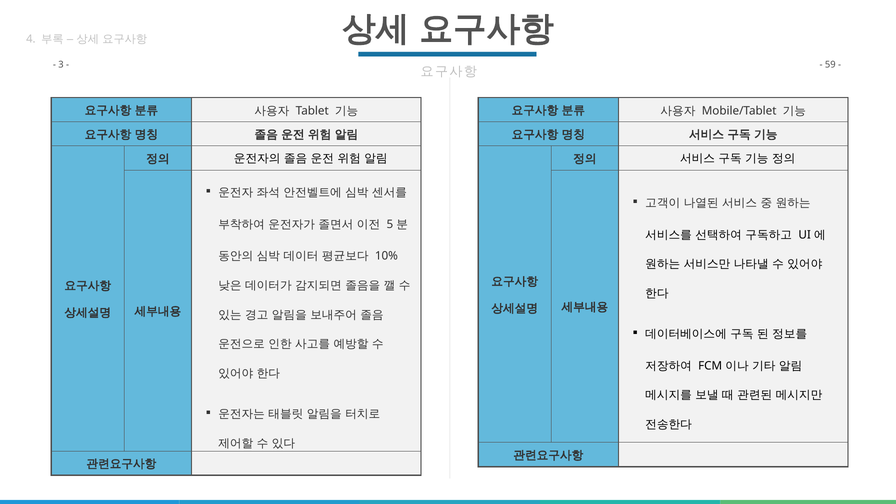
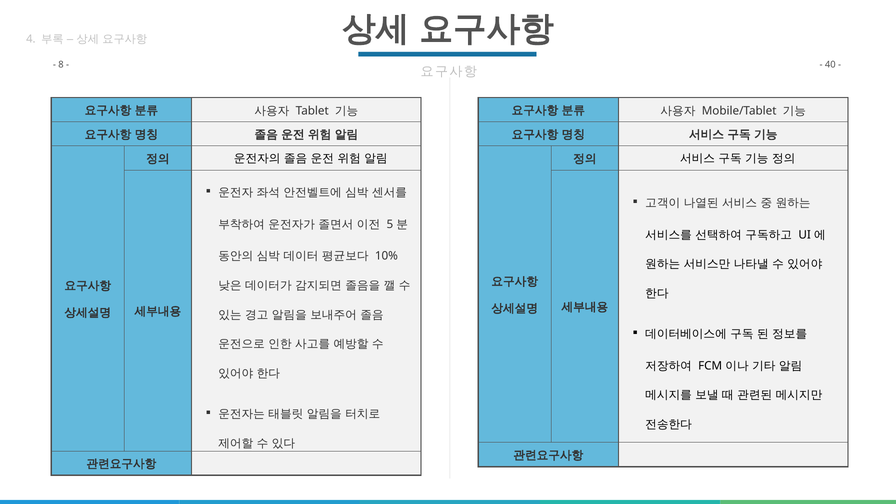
3: 3 -> 8 (61, 64)
59: 59 -> 40 (830, 64)
